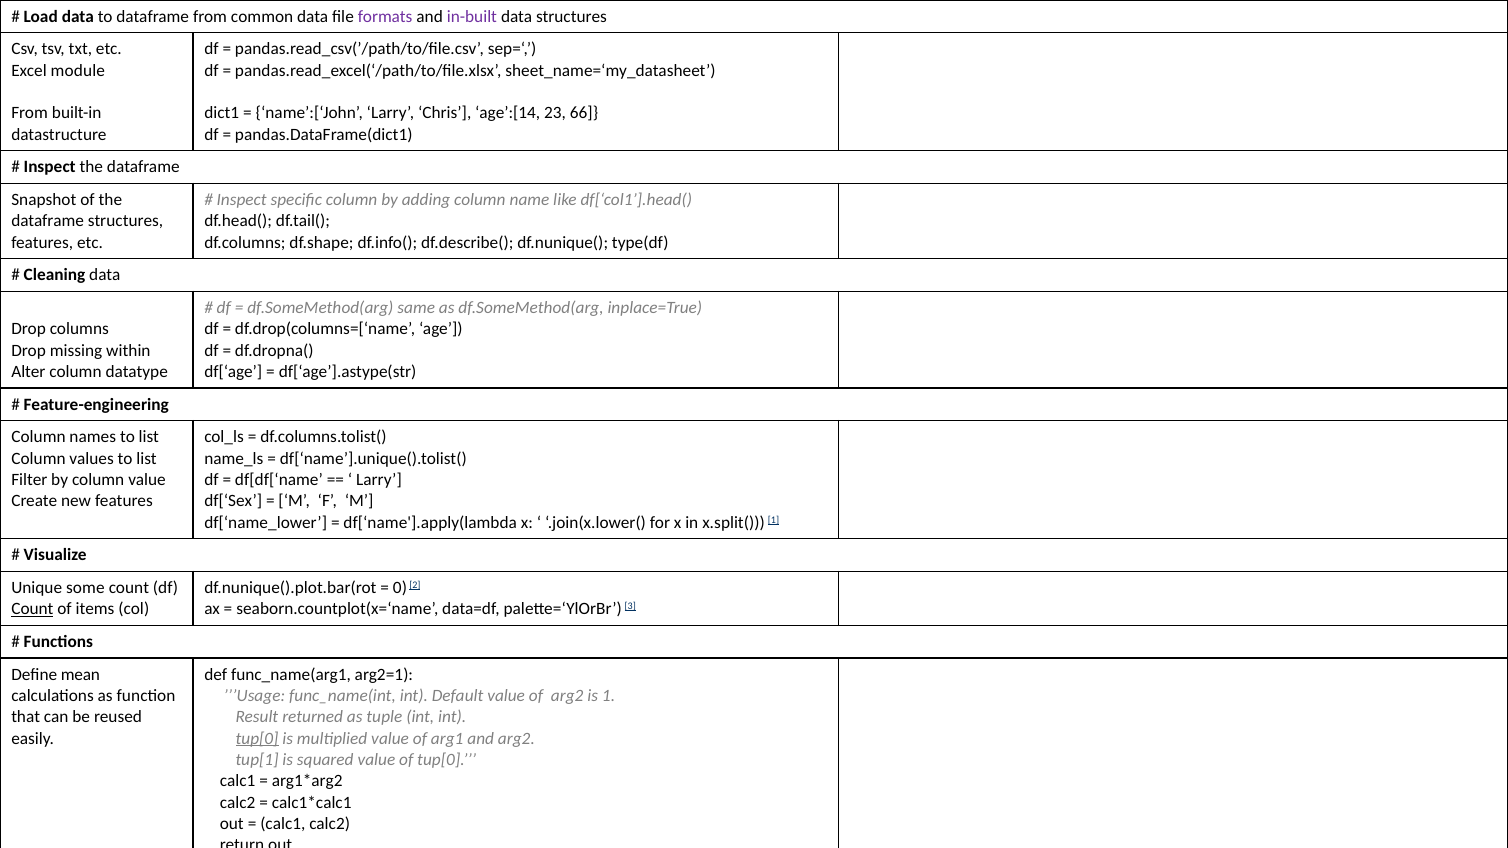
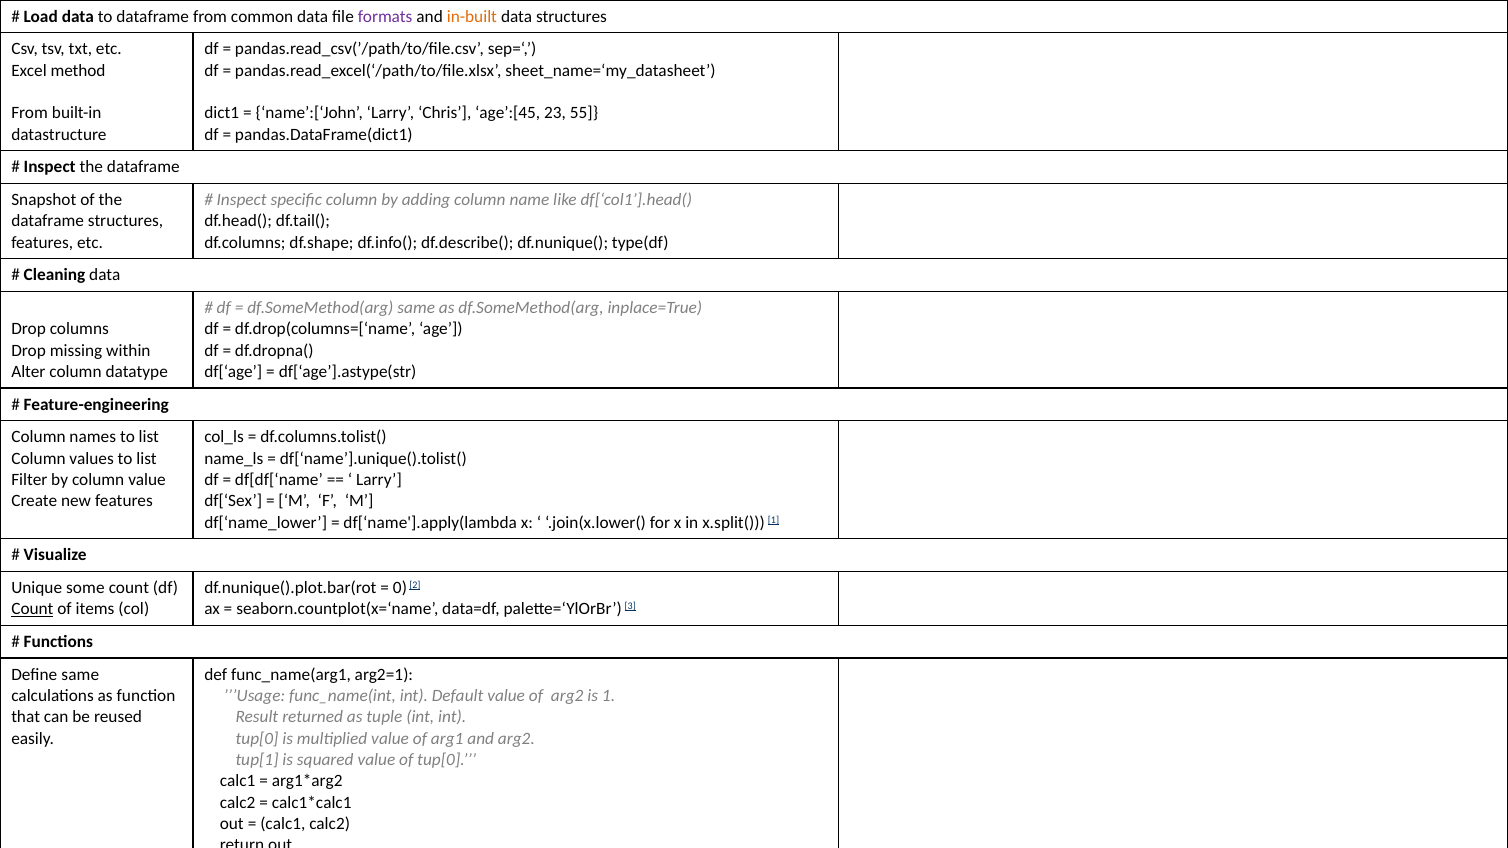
in-built colour: purple -> orange (472, 17)
module: module -> method (78, 71)
age’:[14: age’:[14 -> age’:[45 (508, 113)
66: 66 -> 55 (584, 113)
Define mean: mean -> same (80, 675)
tup[0 underline: present -> none (257, 739)
